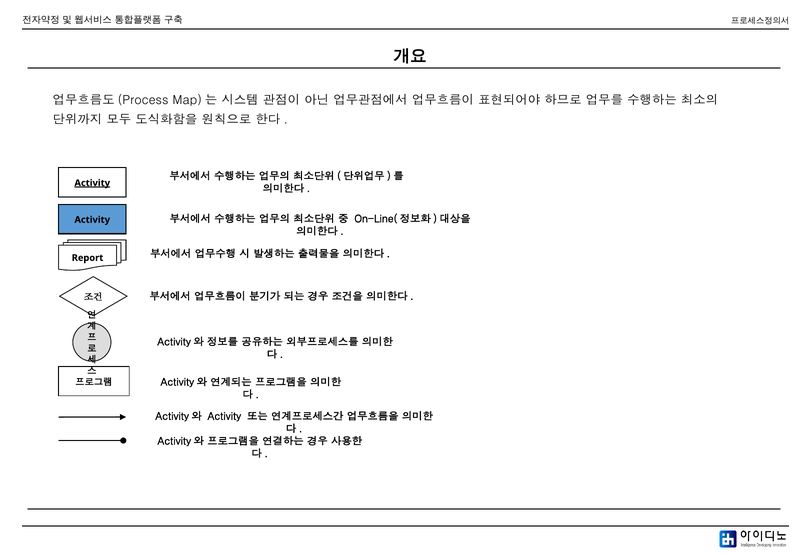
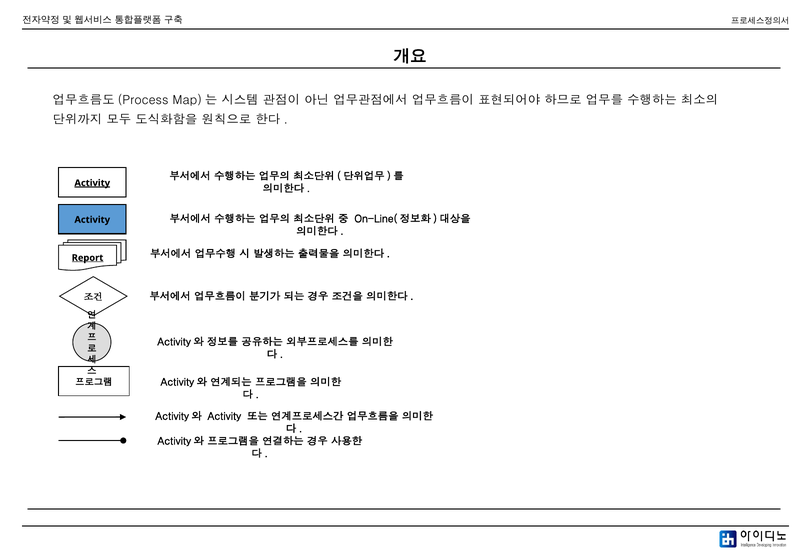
Report underline: none -> present (88, 258)
